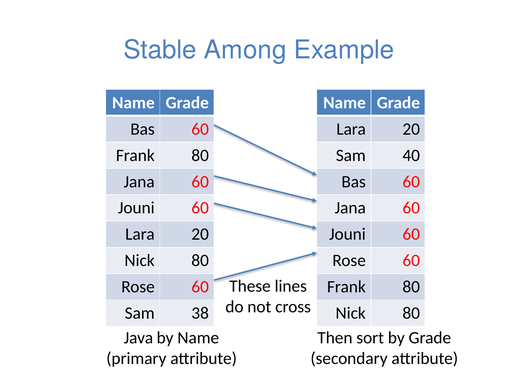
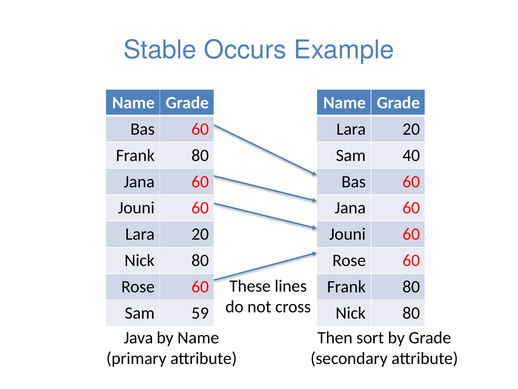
Among: Among -> Occurs (245, 50)
38: 38 -> 59 (200, 313)
